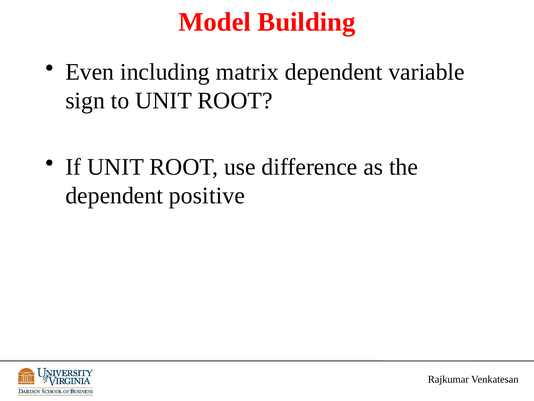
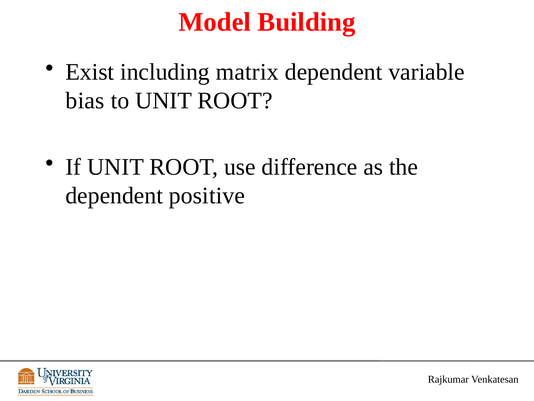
Even: Even -> Exist (90, 72)
sign: sign -> bias (85, 100)
